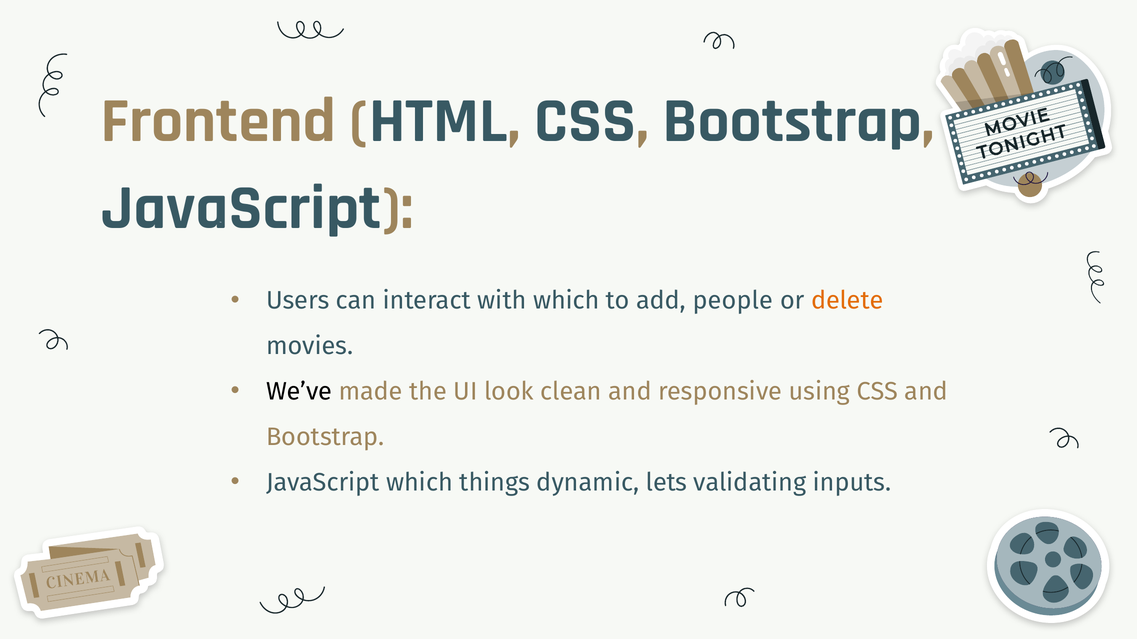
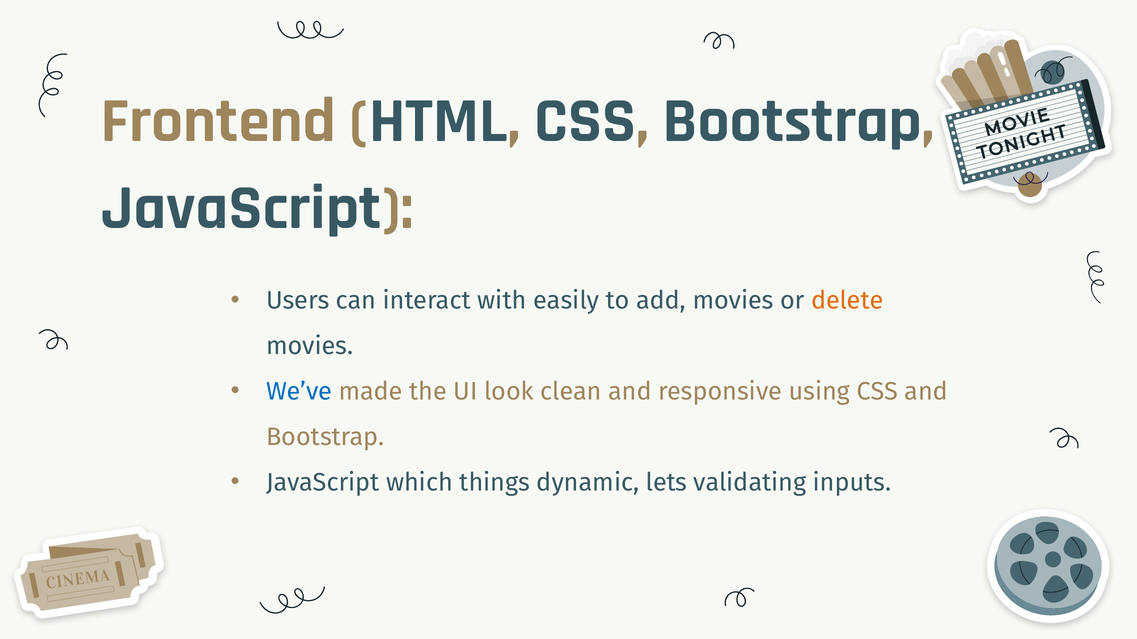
with which: which -> easily (566, 301)
add people: people -> movies (733, 301)
We’ve colour: black -> blue (299, 392)
